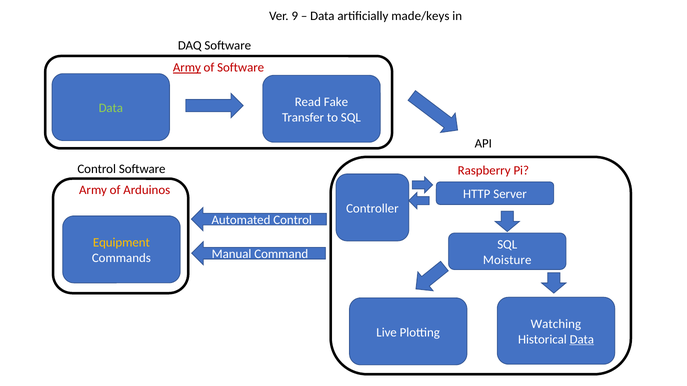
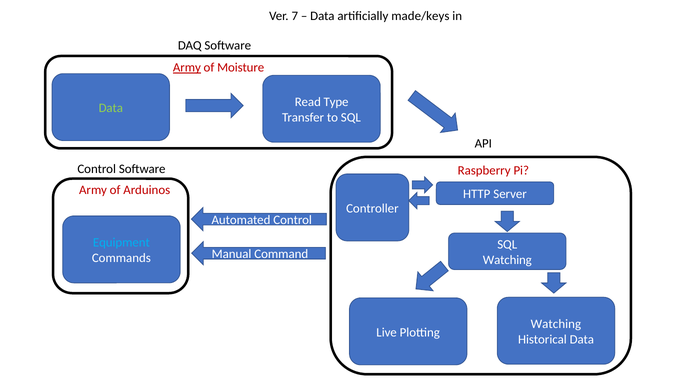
9: 9 -> 7 (295, 16)
of Software: Software -> Moisture (241, 68)
Fake: Fake -> Type (336, 102)
Equipment colour: yellow -> light blue (121, 243)
Moisture: Moisture -> Watching (507, 260)
Data underline: present -> none (582, 340)
